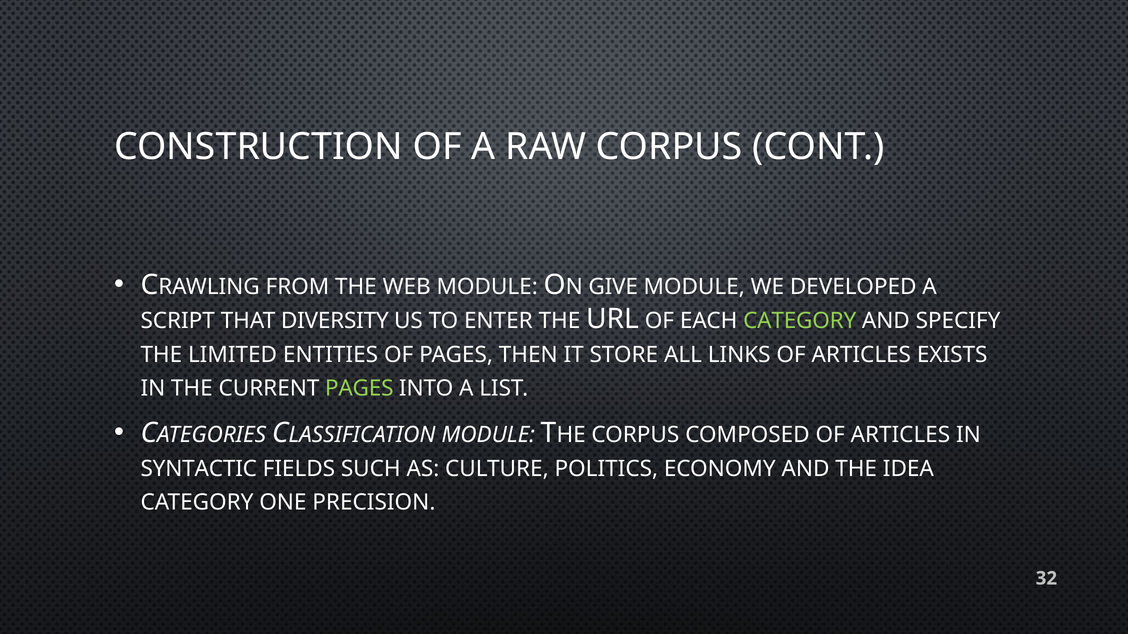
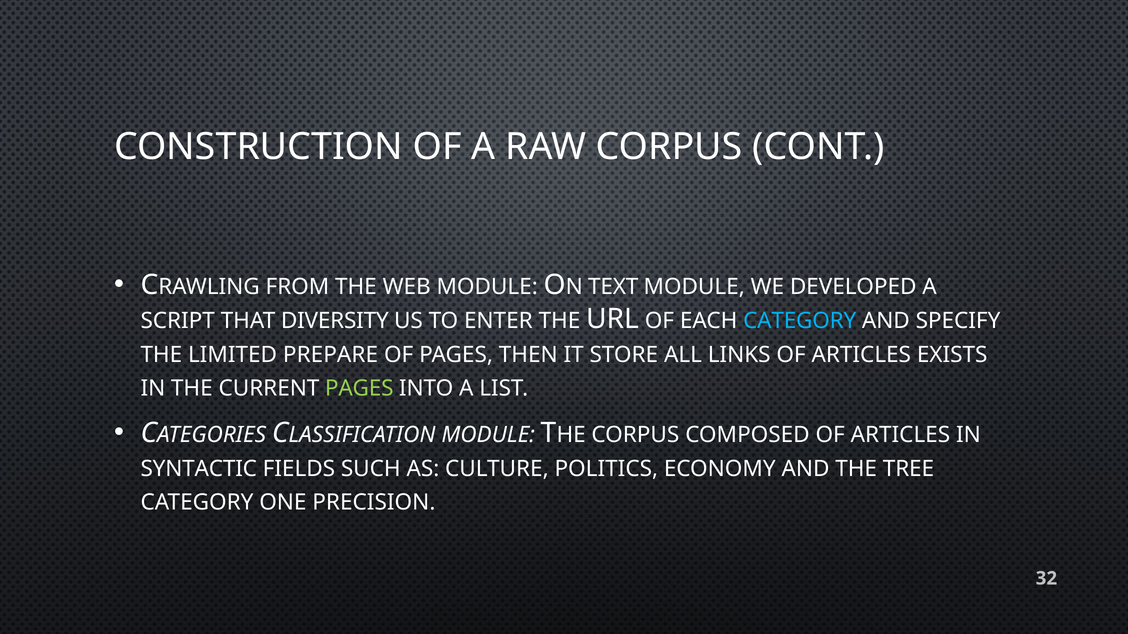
GIVE: GIVE -> TEXT (613, 287)
CATEGORY colour: light green -> light blue (800, 321)
ENTITIES: ENTITIES -> PREPARE (331, 355)
IDEA: IDEA -> TREE (908, 469)
